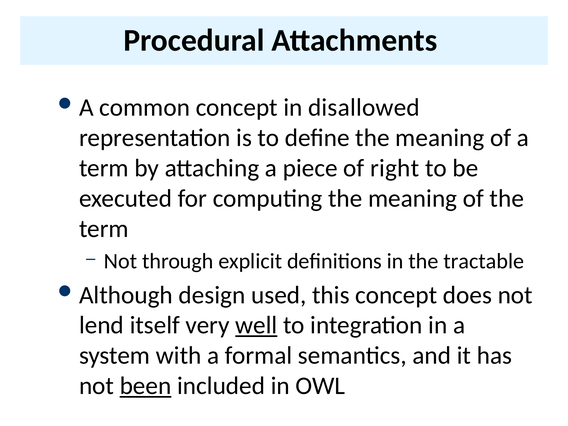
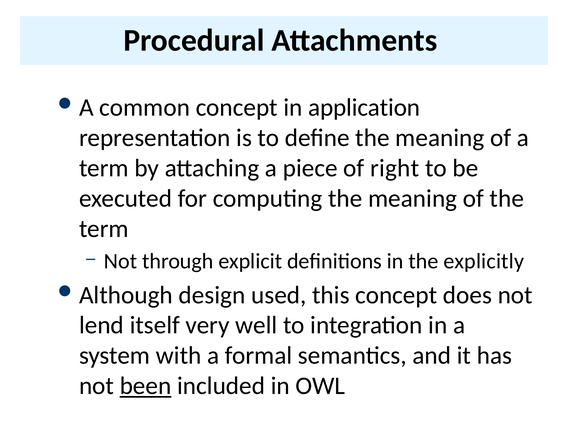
disallowed: disallowed -> application (364, 108)
tractable: tractable -> explicitly (484, 261)
well underline: present -> none (256, 325)
